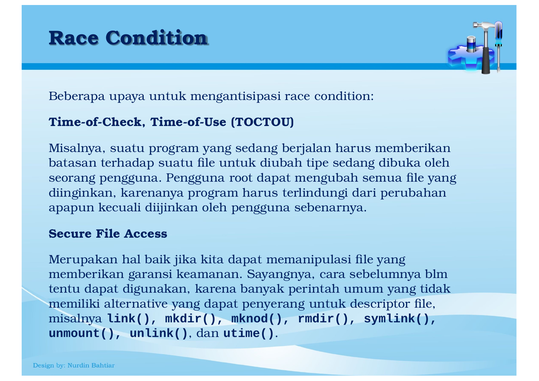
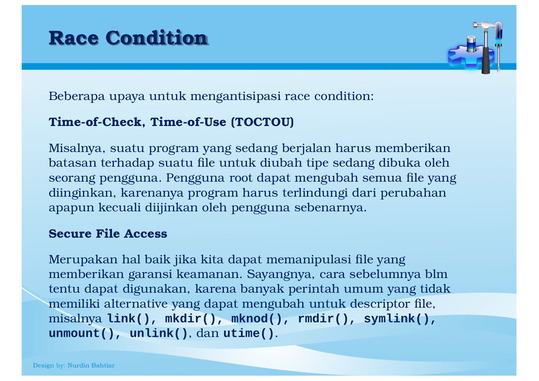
yang dapat penyerang: penyerang -> mengubah (273, 304)
